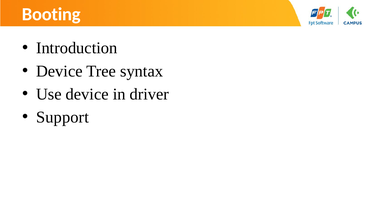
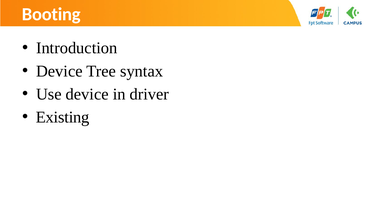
Support: Support -> Existing (63, 117)
